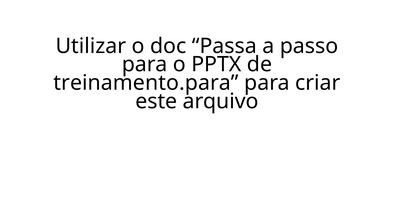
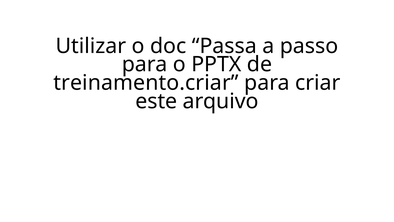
treinamento.para: treinamento.para -> treinamento.criar (146, 83)
